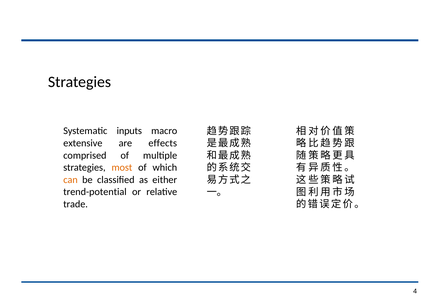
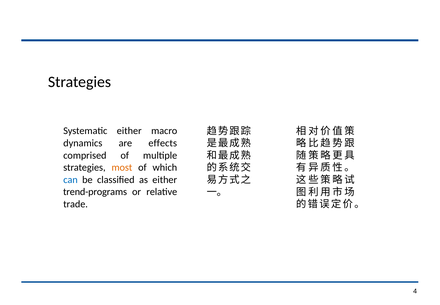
Systematic inputs: inputs -> either (129, 131)
extensive: extensive -> dynamics (83, 143)
can colour: orange -> blue (71, 180)
trend-potential: trend-potential -> trend-programs (95, 192)
